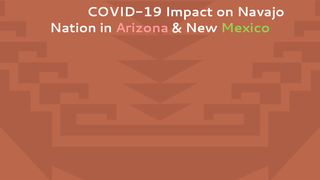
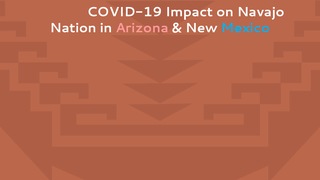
Mexico colour: light green -> light blue (246, 28)
